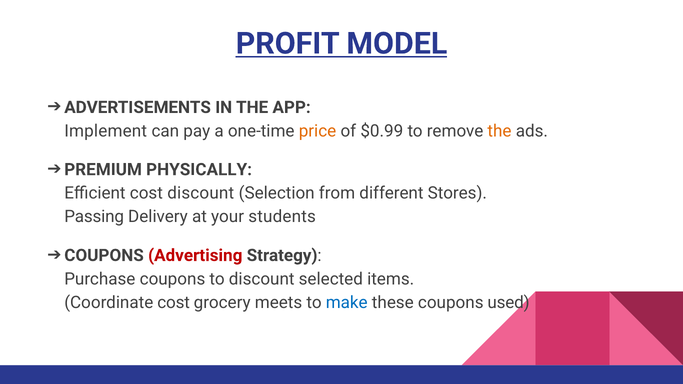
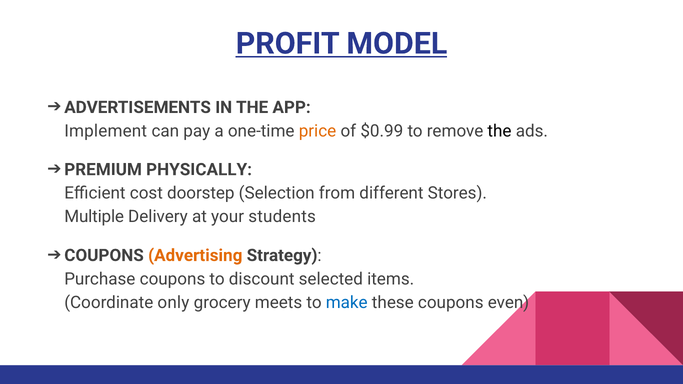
the colour: orange -> black (500, 131)
cost discount: discount -> doorstep (201, 193)
Passing: Passing -> Multiple (94, 217)
Advertising colour: red -> orange (195, 256)
Coordinate cost: cost -> only (173, 303)
used: used -> even (508, 303)
